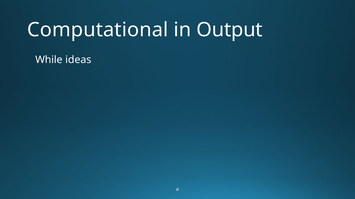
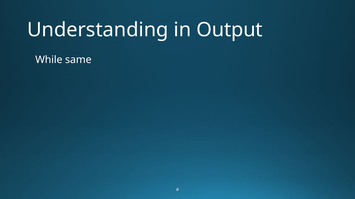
Computational: Computational -> Understanding (98, 30)
ideas: ideas -> same (78, 60)
